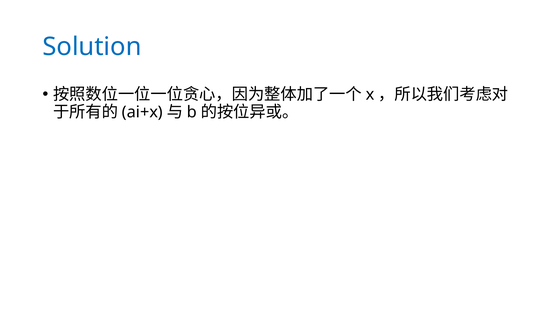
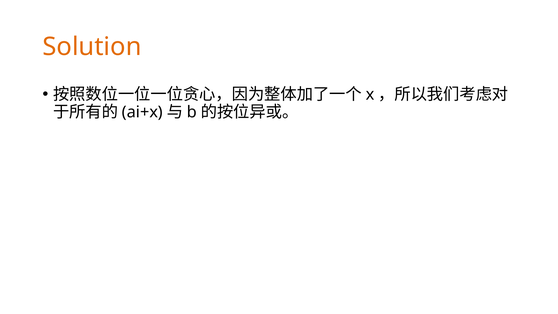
Solution colour: blue -> orange (92, 47)
